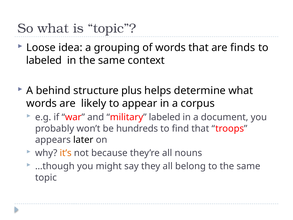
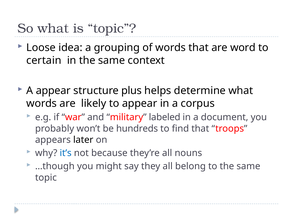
finds: finds -> word (243, 48)
labeled: labeled -> certain (44, 60)
A behind: behind -> appear (53, 91)
it’s colour: orange -> blue (66, 153)
